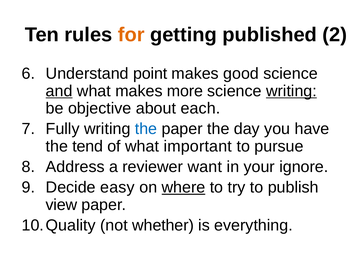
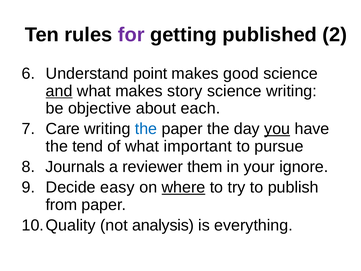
for colour: orange -> purple (131, 35)
more: more -> story (185, 91)
writing underline: present -> none (291, 91)
Fully: Fully -> Care (63, 129)
you underline: none -> present (277, 129)
Address: Address -> Journals (75, 167)
want: want -> them (205, 167)
view: view -> from (61, 205)
whether: whether -> analysis (163, 225)
